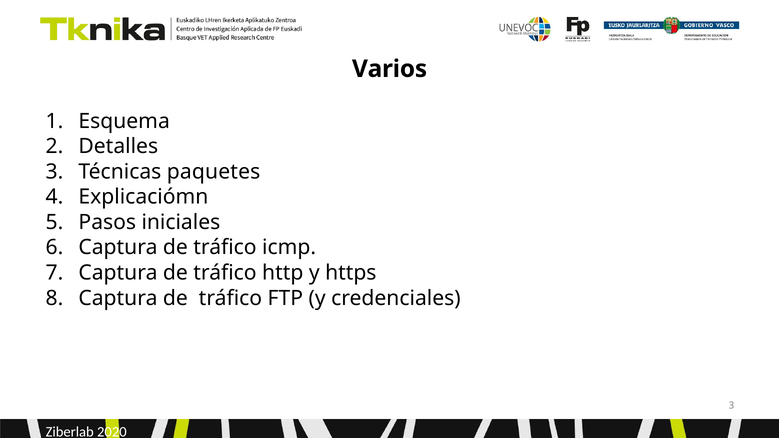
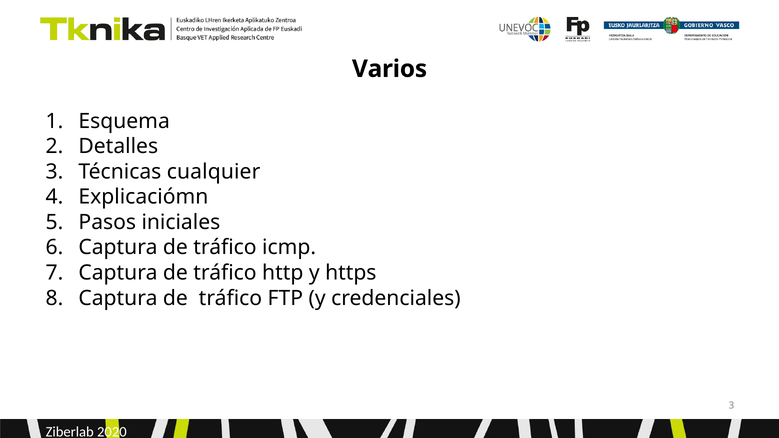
paquetes: paquetes -> cualquier (214, 172)
